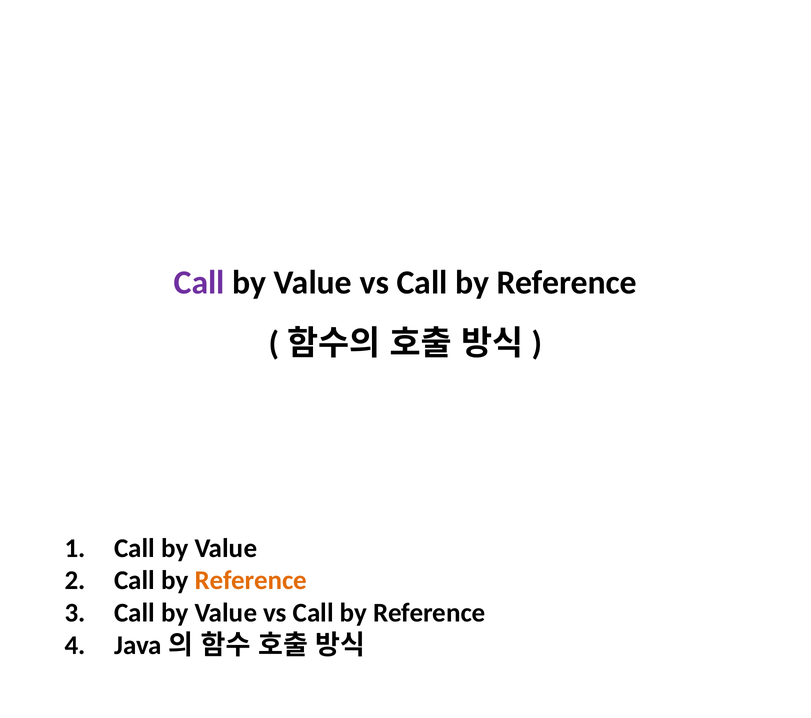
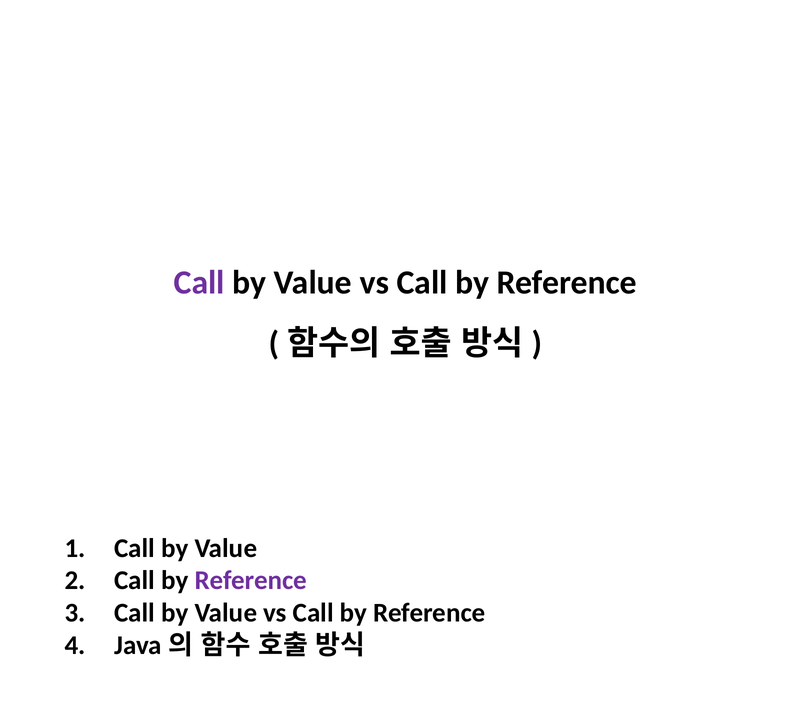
Reference colour: orange -> purple (251, 581)
